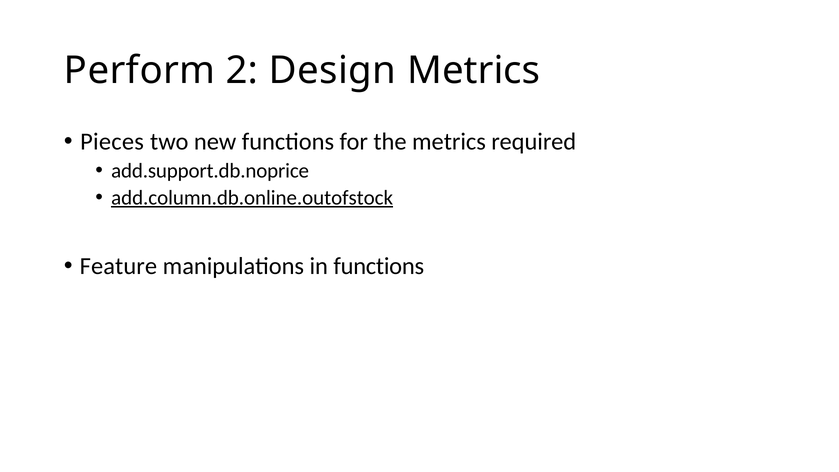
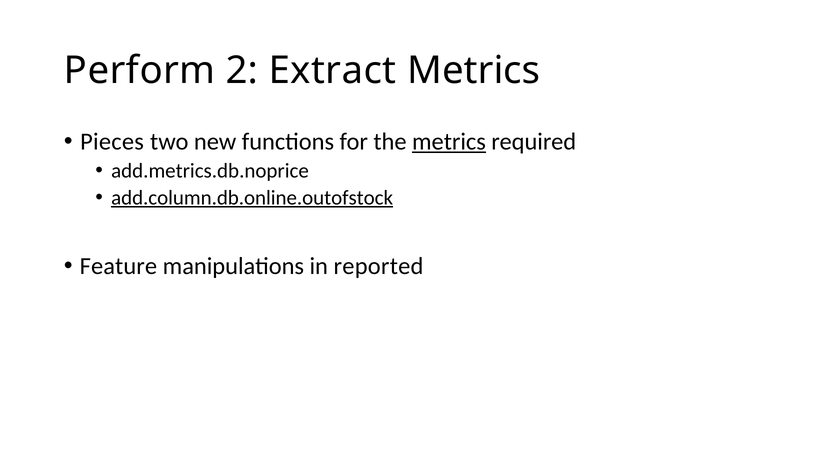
Design: Design -> Extract (332, 70)
metrics underline: none -> present (449, 142)
add.support.db.noprice: add.support.db.noprice -> add.metrics.db.noprice (210, 171)
in functions: functions -> reported (379, 266)
